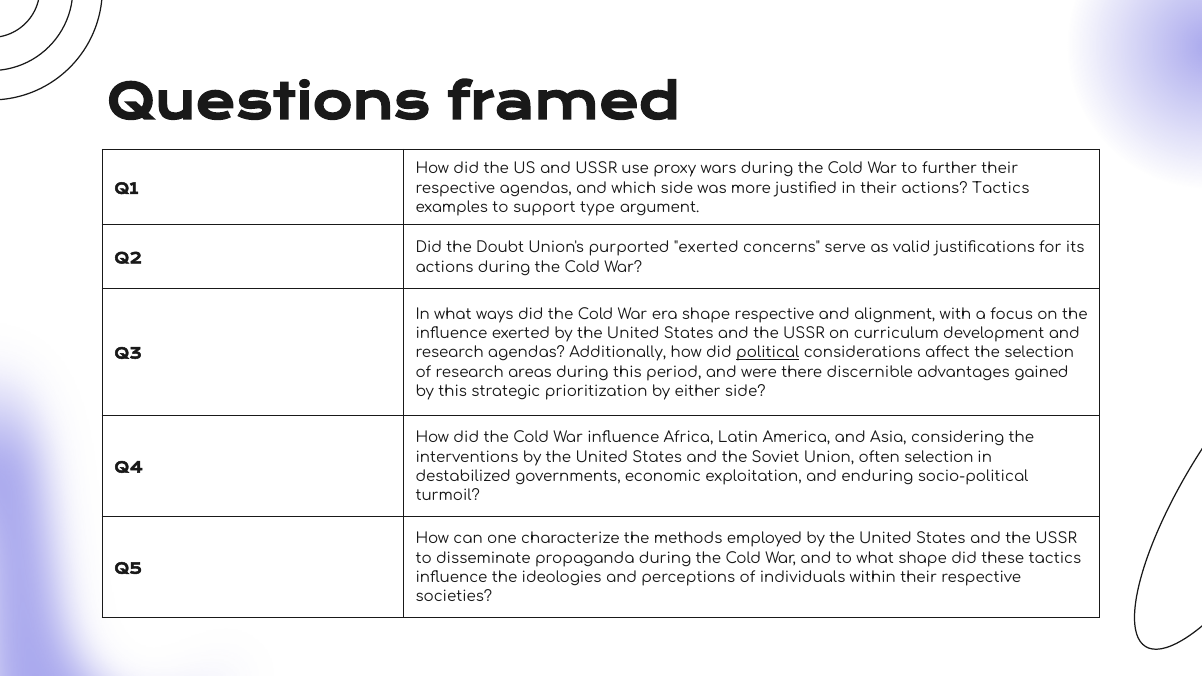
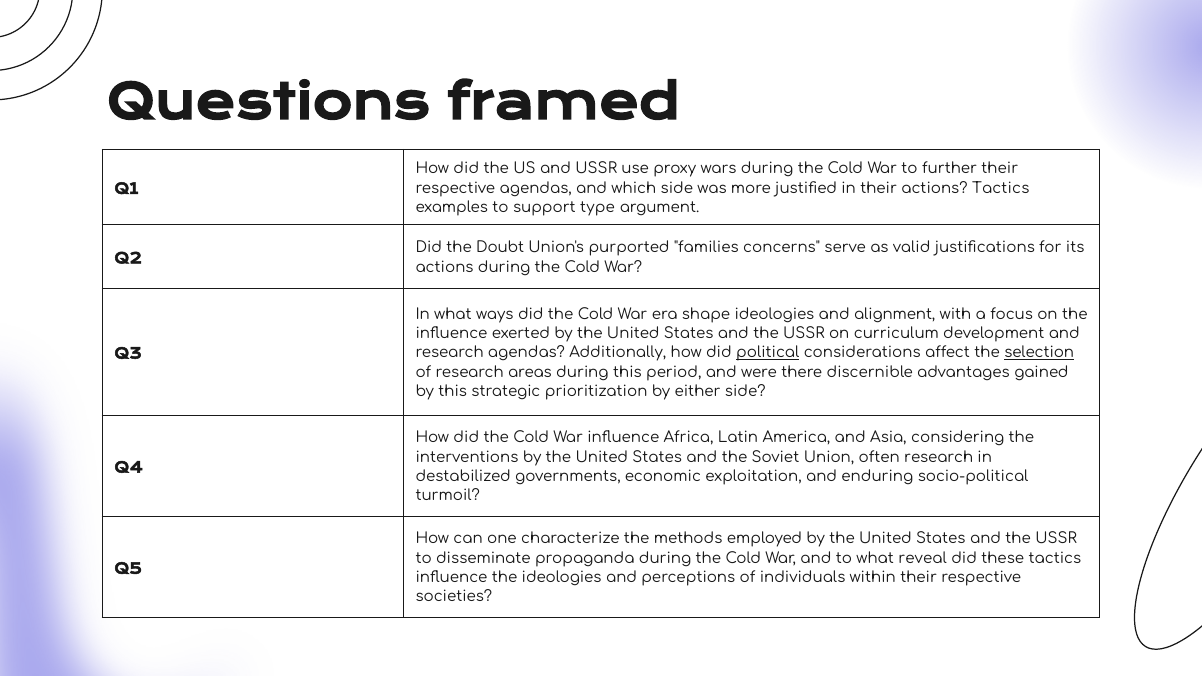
purported exerted: exerted -> families (706, 248)
shape respective: respective -> ideologies (774, 314)
selection underline: none -> present (1039, 353)
often selection: selection -> research (939, 457)
what shape: shape -> reveal (923, 558)
